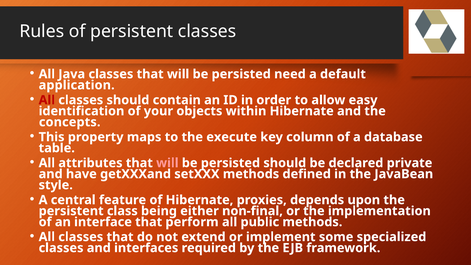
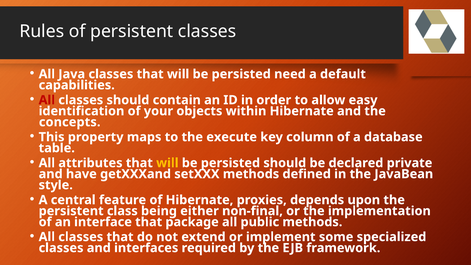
application: application -> capabilities (77, 85)
will colour: pink -> yellow (167, 163)
perform: perform -> package (192, 222)
